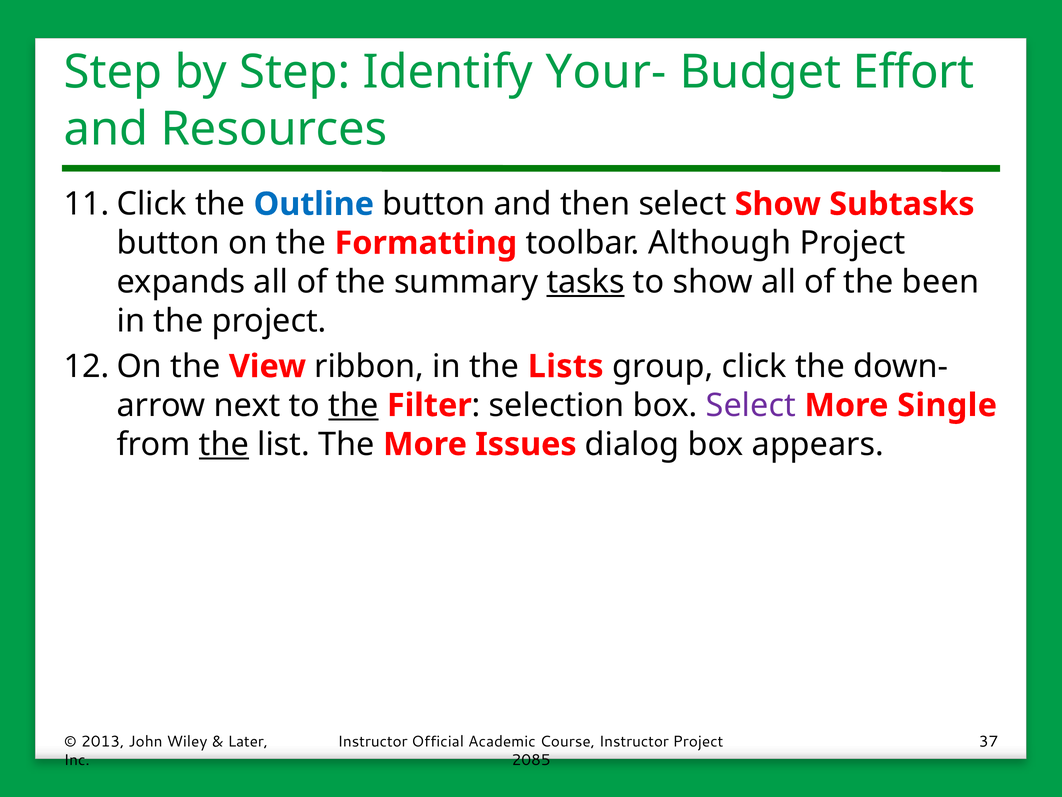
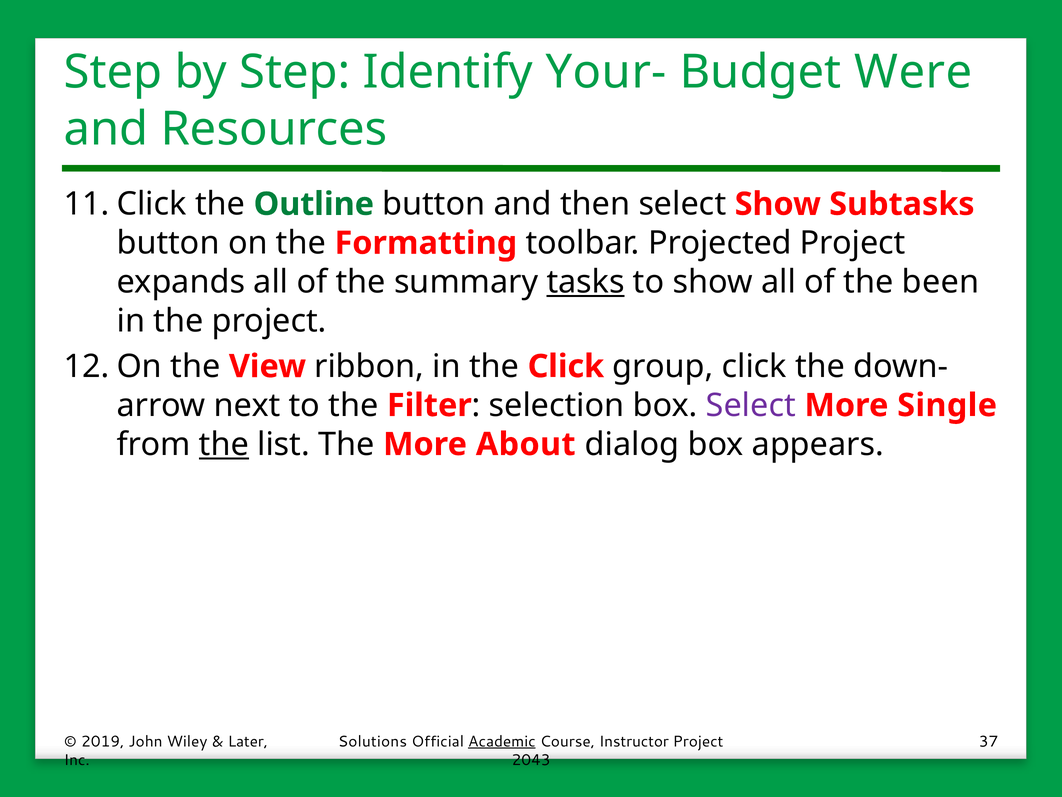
Effort: Effort -> Were (913, 72)
Outline colour: blue -> green (314, 204)
Although: Although -> Projected (720, 243)
the Lists: Lists -> Click (566, 366)
the underline: present -> none (353, 405)
Issues: Issues -> About (526, 444)
2013: 2013 -> 2019 (103, 741)
Instructor: Instructor -> Solutions (372, 741)
Academic underline: none -> present (502, 741)
2085: 2085 -> 2043 (531, 760)
